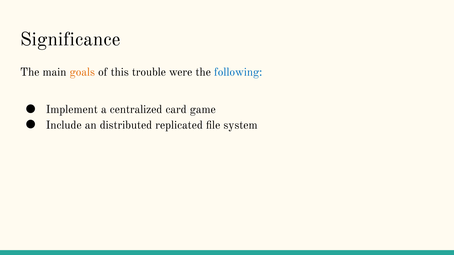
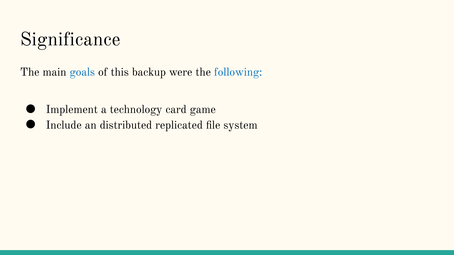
goals colour: orange -> blue (82, 72)
trouble: trouble -> backup (149, 72)
centralized: centralized -> technology (136, 110)
